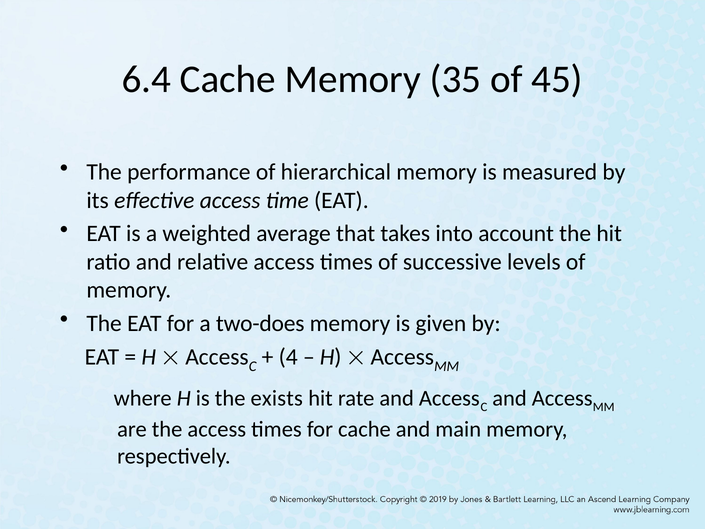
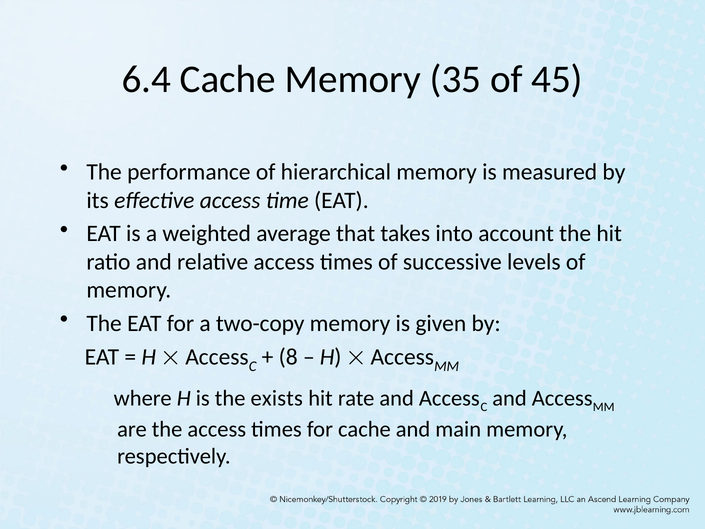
two-does: two-does -> two-copy (260, 323)
4: 4 -> 8 (288, 357)
